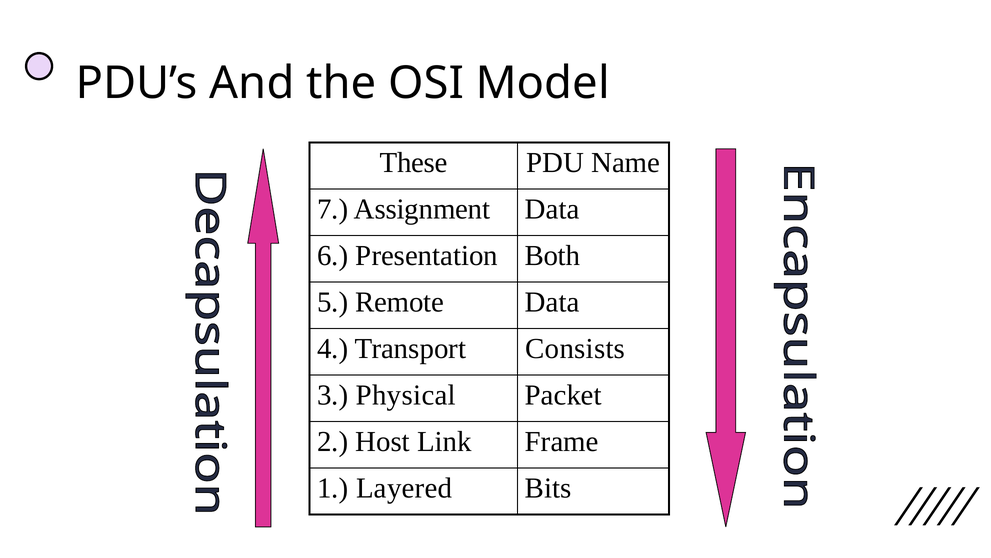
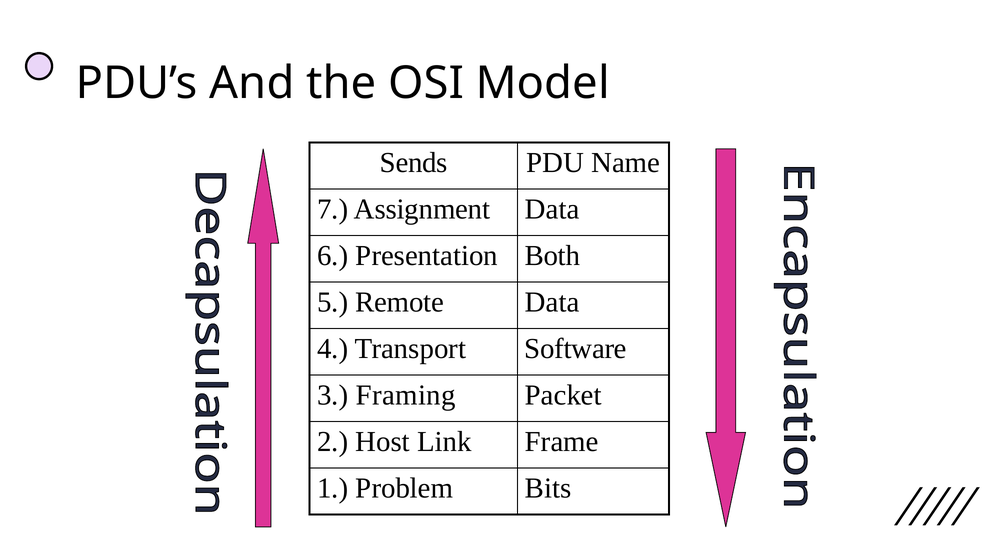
These: These -> Sends (414, 162)
Consists: Consists -> Software (576, 348)
Physical: Physical -> Framing (406, 395)
Layered: Layered -> Problem (404, 487)
